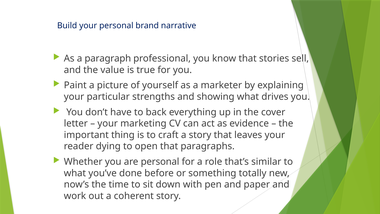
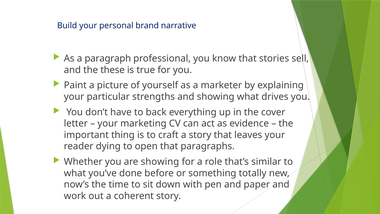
value: value -> these (113, 70)
are personal: personal -> showing (160, 162)
